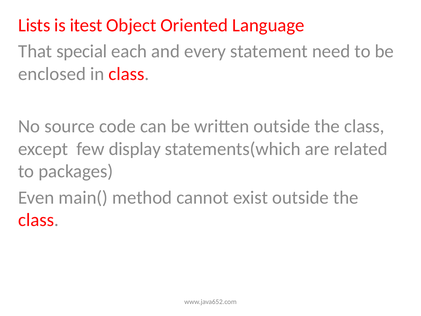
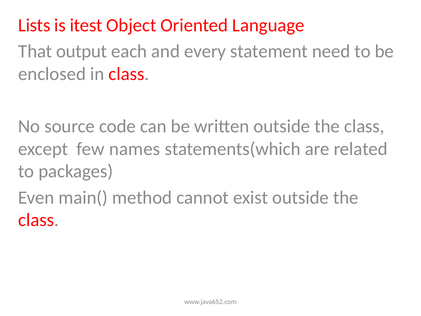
special: special -> output (82, 51)
display: display -> names (135, 149)
